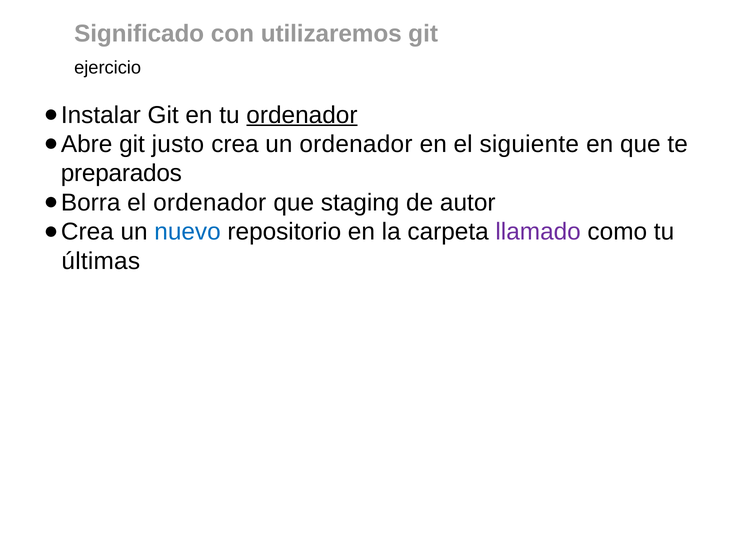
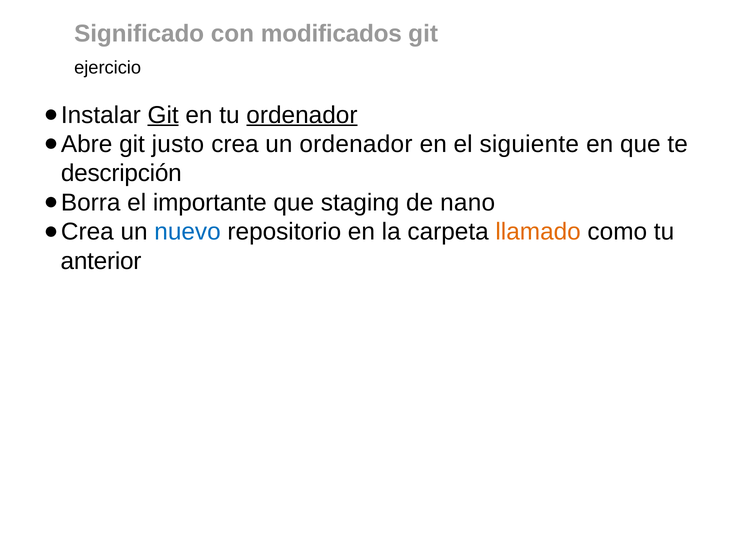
utilizaremos: utilizaremos -> modificados (331, 34)
Git underline: none -> present (163, 115)
preparados: preparados -> descripción (121, 173)
el ordenador: ordenador -> importante (210, 203)
autor: autor -> nano (468, 203)
llamado colour: purple -> orange (538, 232)
últimas: últimas -> anterior (101, 261)
